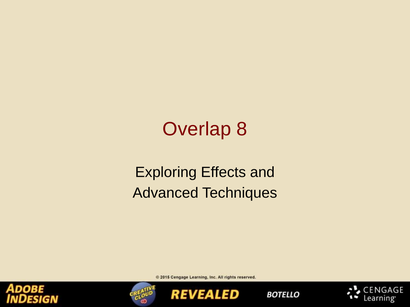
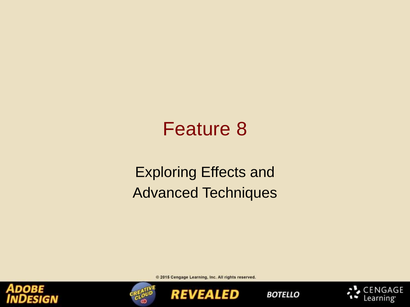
Overlap: Overlap -> Feature (197, 129)
